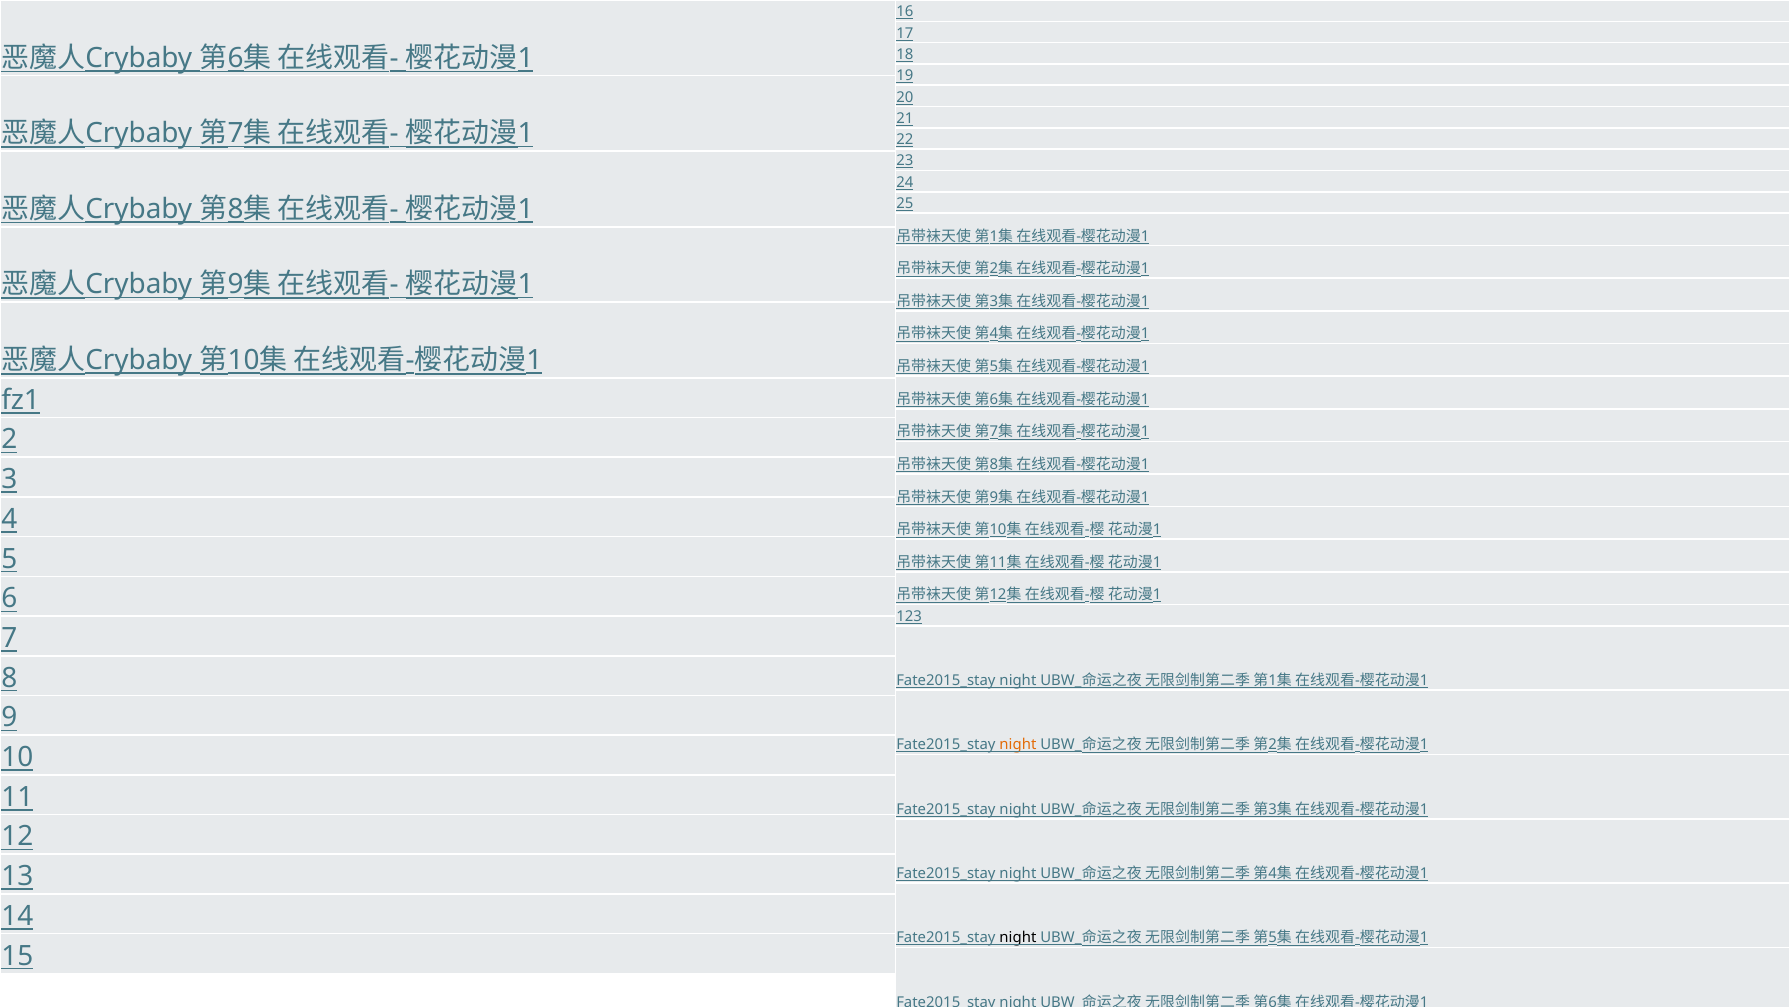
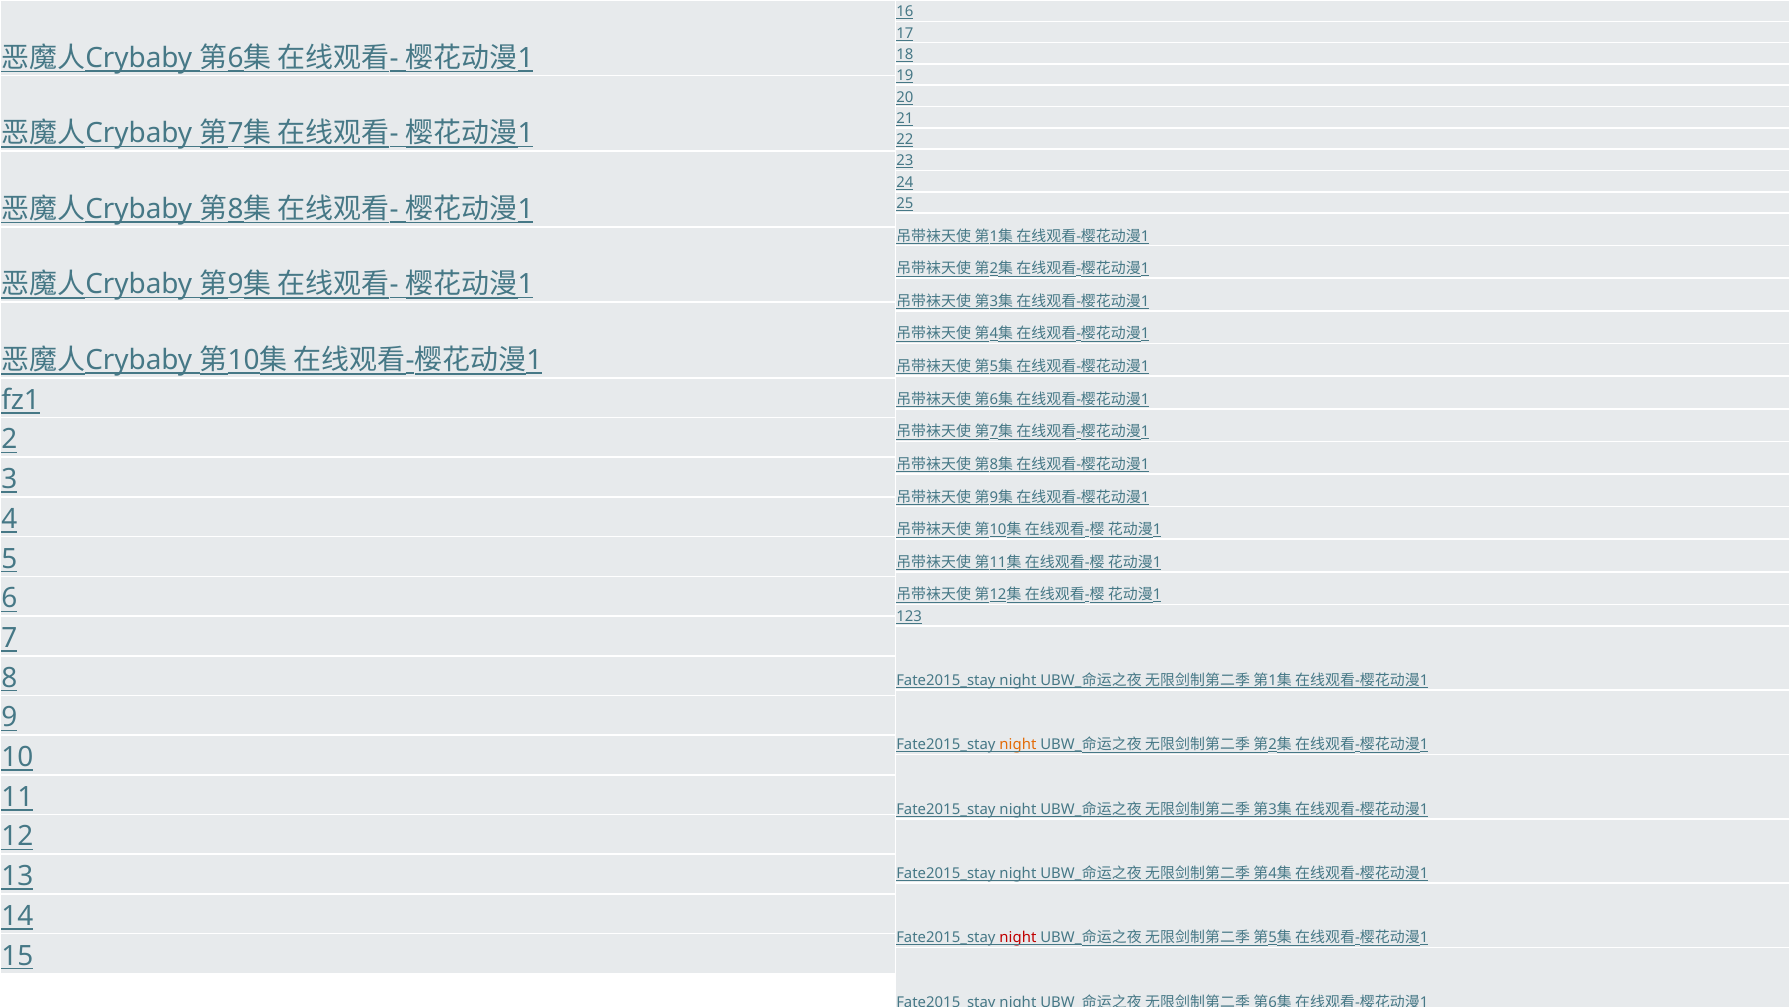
night colour: black -> red (1018, 937)
